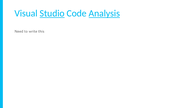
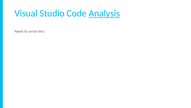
Studio underline: present -> none (52, 13)
